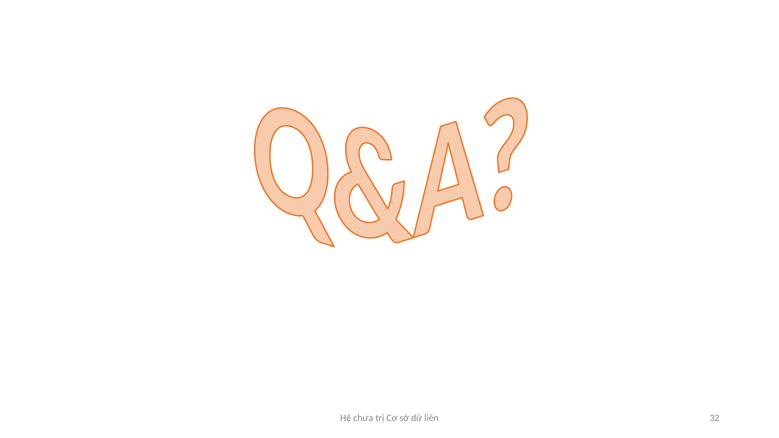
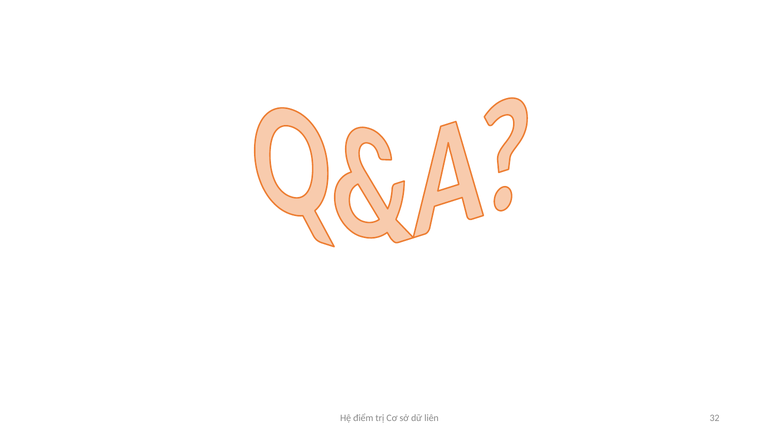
chưa: chưa -> điểm (363, 418)
